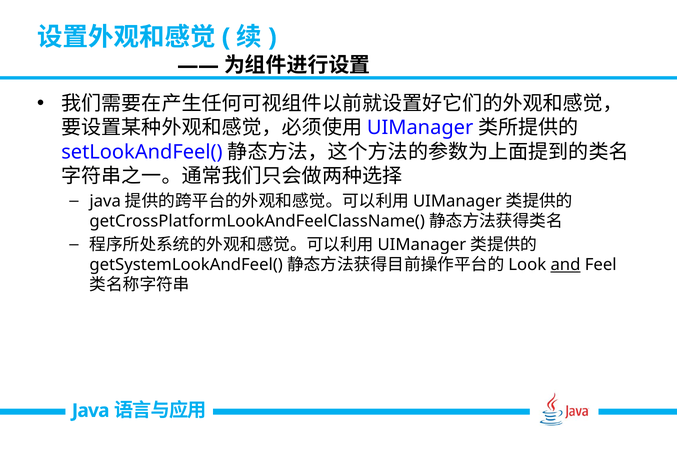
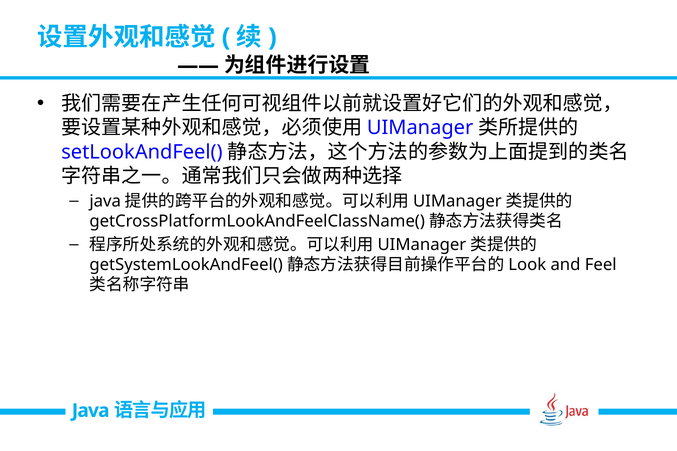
and underline: present -> none (565, 265)
